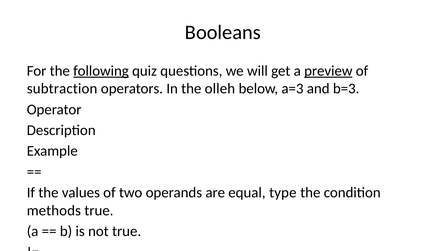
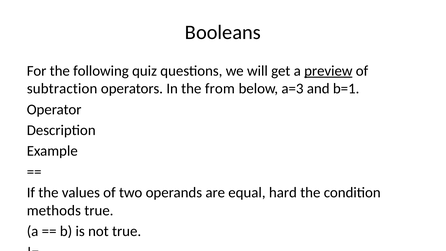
following underline: present -> none (101, 71)
olleh: olleh -> from (220, 89)
b=3: b=3 -> b=1 (346, 89)
type: type -> hard (283, 193)
